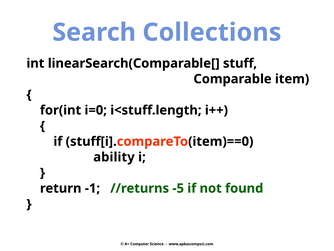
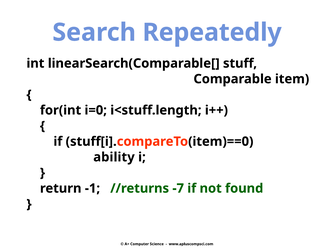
Collections: Collections -> Repeatedly (212, 32)
-5: -5 -> -7 (178, 188)
